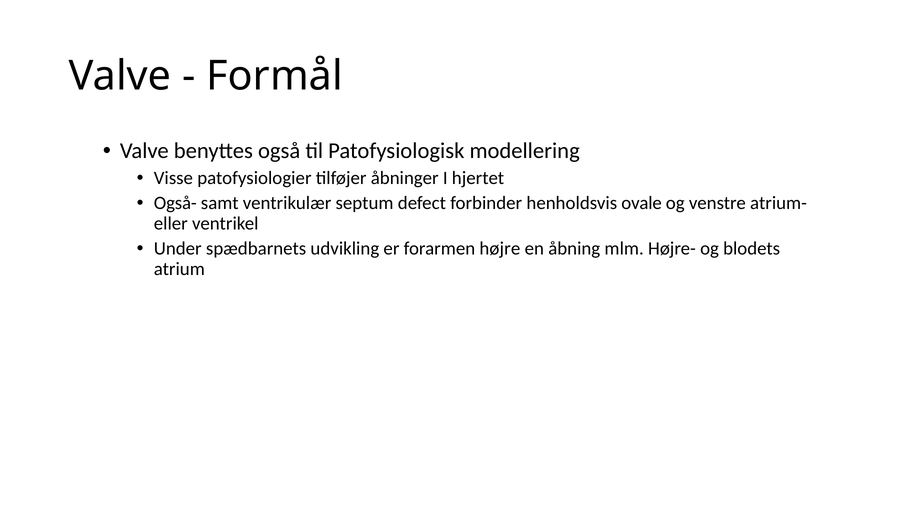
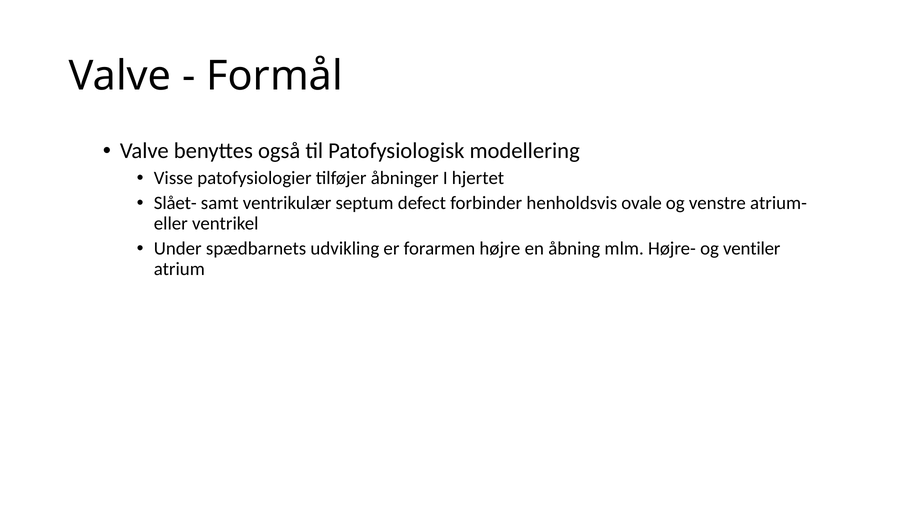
Også-: Også- -> Slået- (175, 203)
blodets: blodets -> ventiler (752, 249)
